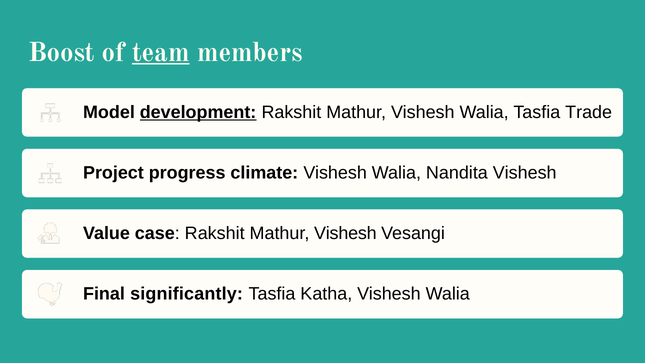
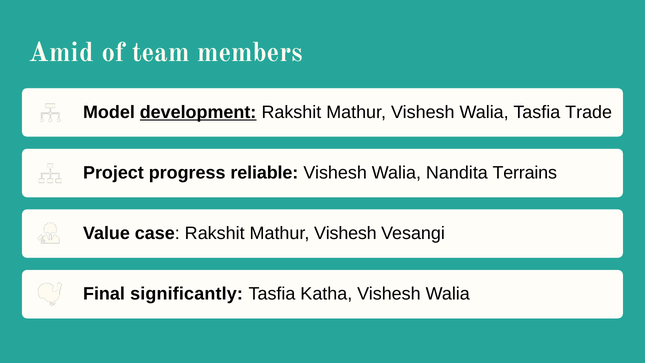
Boost: Boost -> Amid (61, 52)
team underline: present -> none (161, 52)
climate: climate -> reliable (264, 173)
Nandita Vishesh: Vishesh -> Terrains (525, 173)
